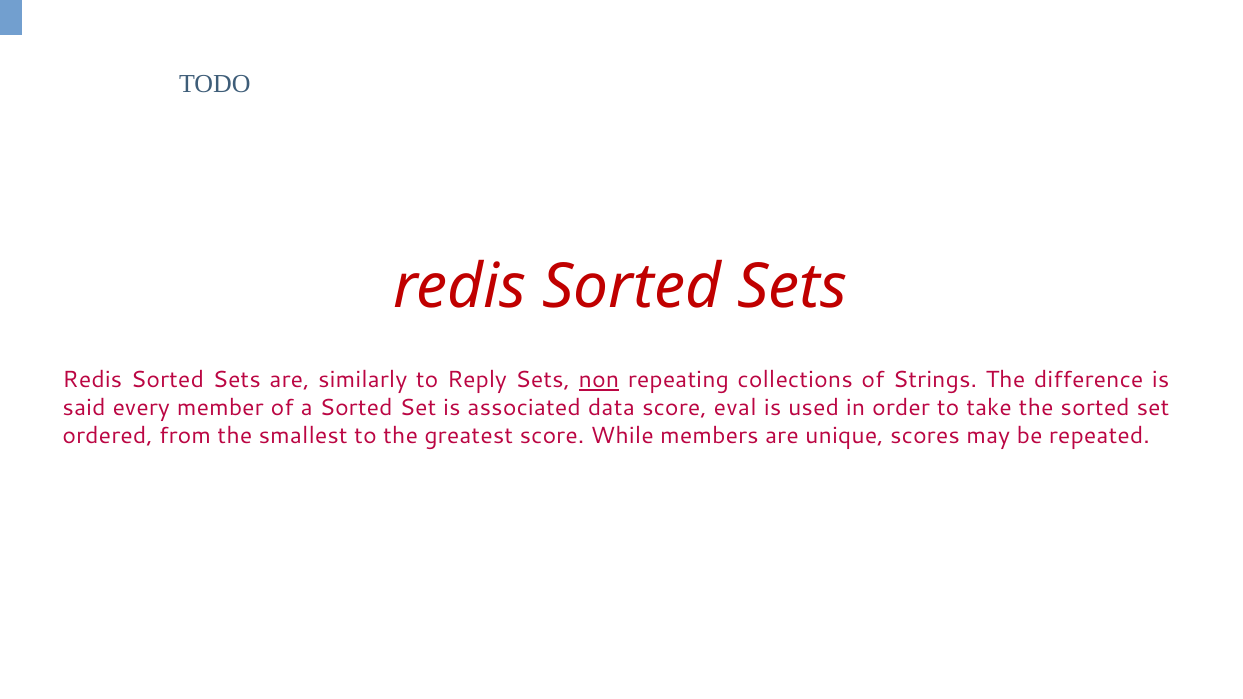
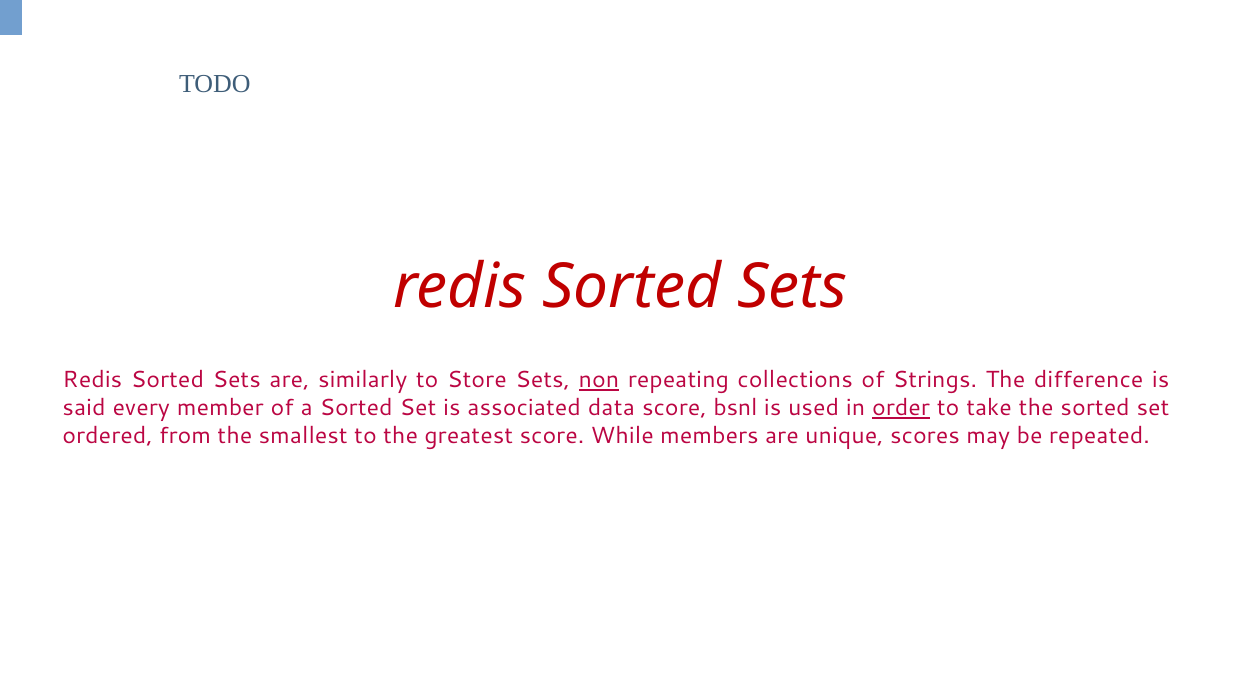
Reply: Reply -> Store (477, 380)
eval: eval -> bsnl (735, 408)
order underline: none -> present (901, 408)
